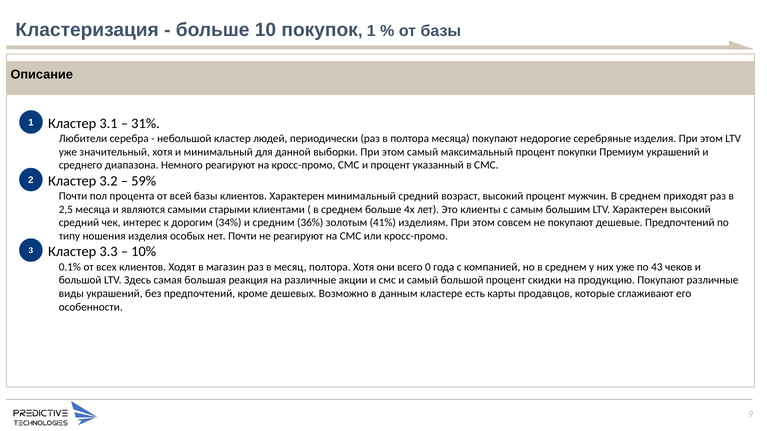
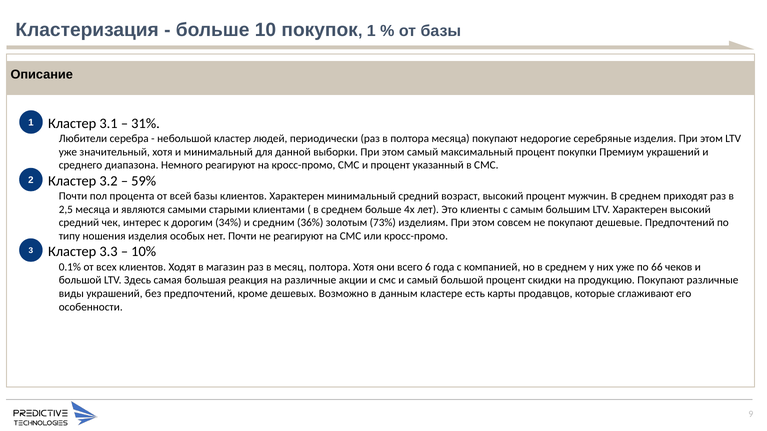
41%: 41% -> 73% (383, 223)
0: 0 -> 6 (428, 267)
43: 43 -> 66 (657, 267)
